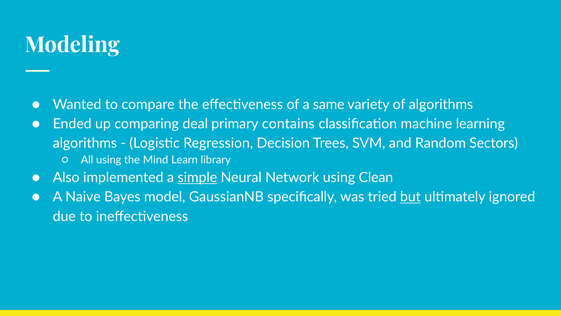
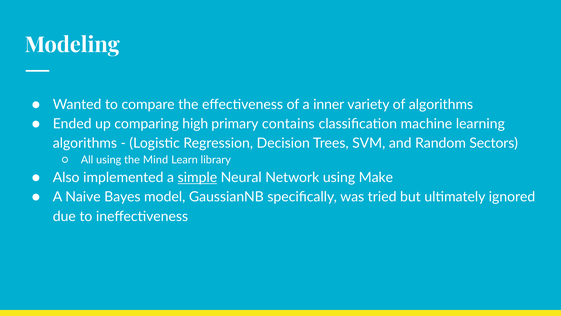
same: same -> inner (329, 104)
deal: deal -> high (195, 124)
Clean: Clean -> Make (376, 177)
but underline: present -> none (410, 197)
